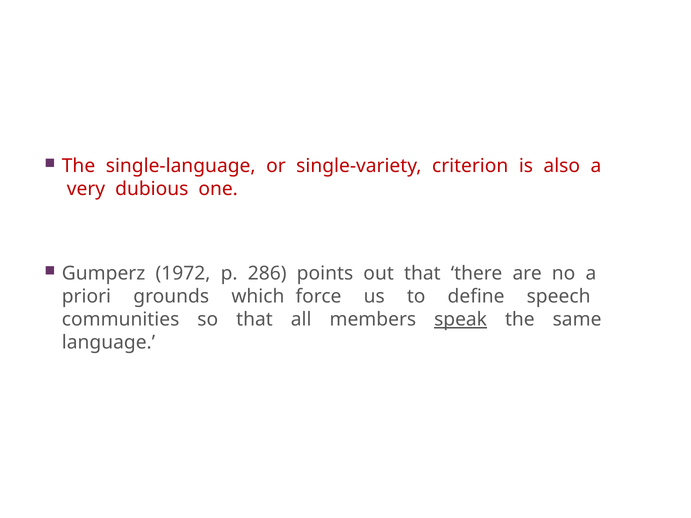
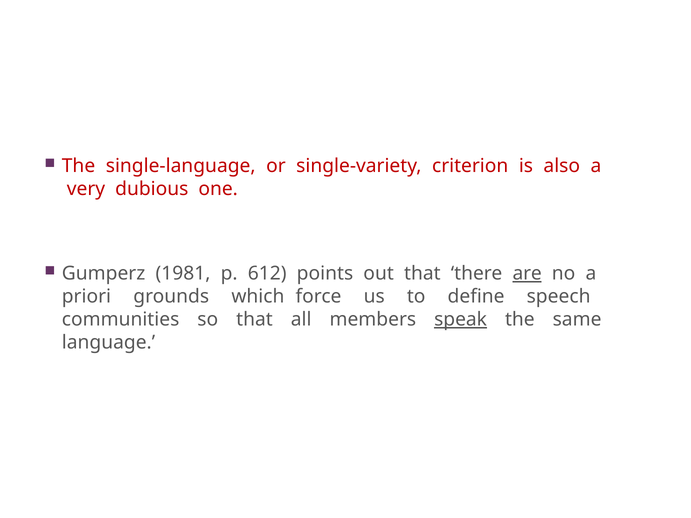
1972: 1972 -> 1981 (183, 274)
286: 286 -> 612 (267, 274)
are underline: none -> present (527, 274)
